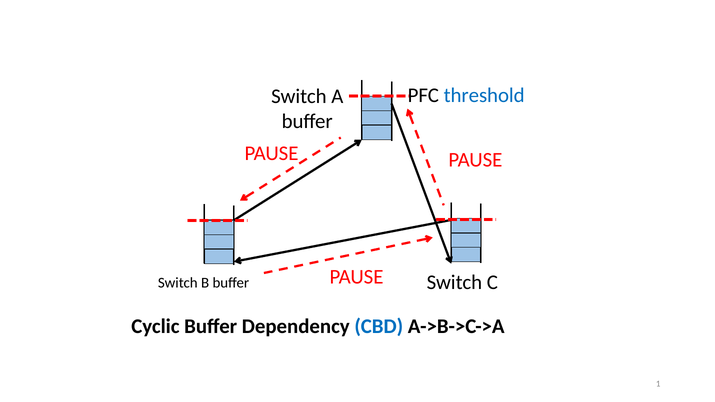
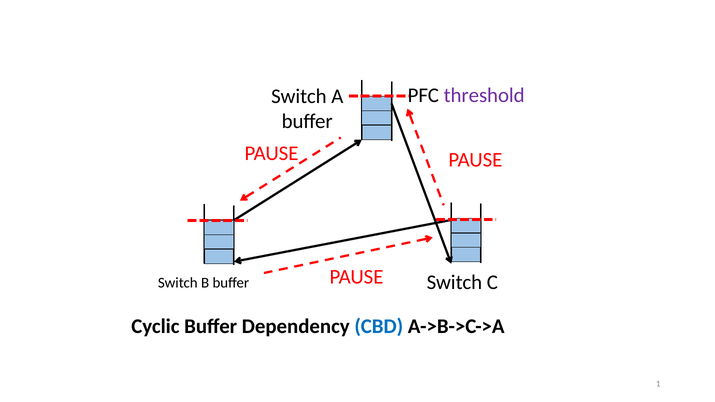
threshold colour: blue -> purple (484, 95)
